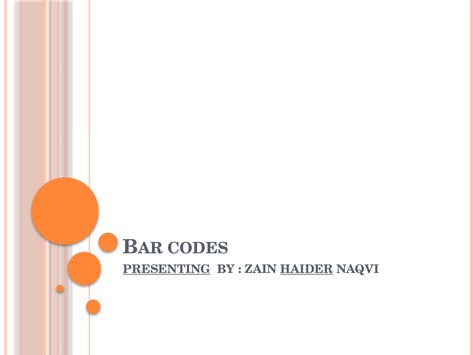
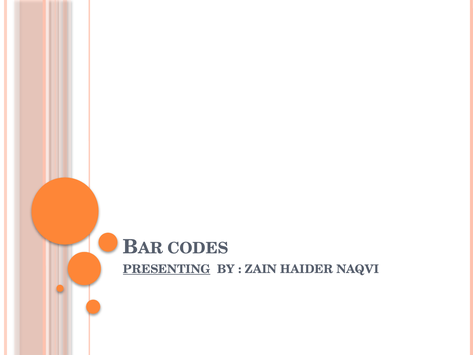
HAIDER underline: present -> none (307, 269)
